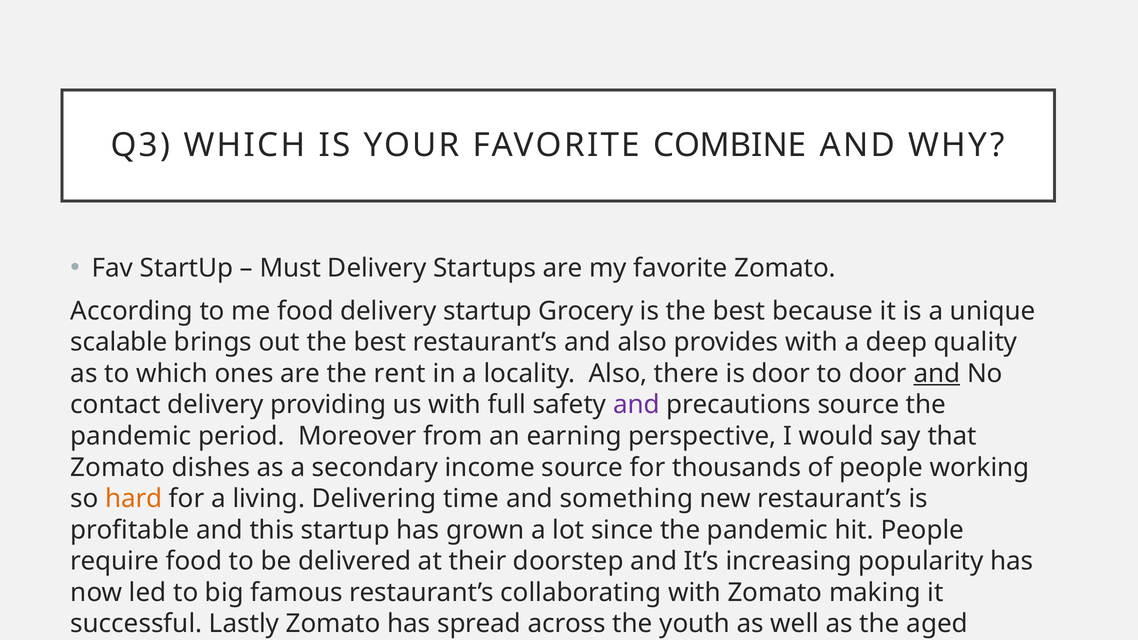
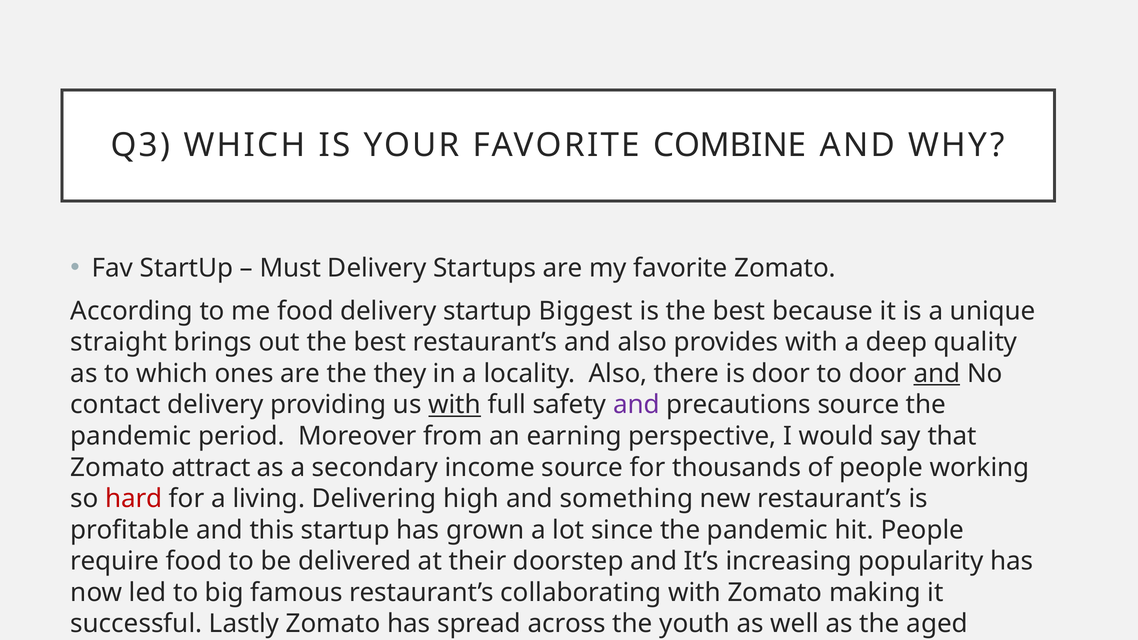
Grocery: Grocery -> Biggest (586, 311)
scalable: scalable -> straight (119, 342)
rent: rent -> they (400, 374)
with underline: none -> present (455, 405)
dishes: dishes -> attract (211, 468)
hard colour: orange -> red (134, 499)
time: time -> high (471, 499)
